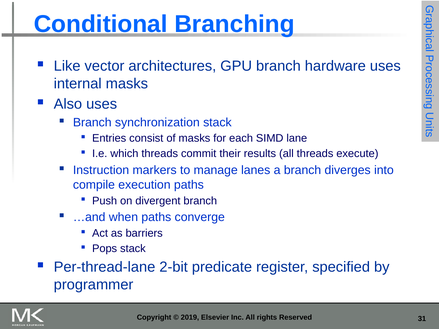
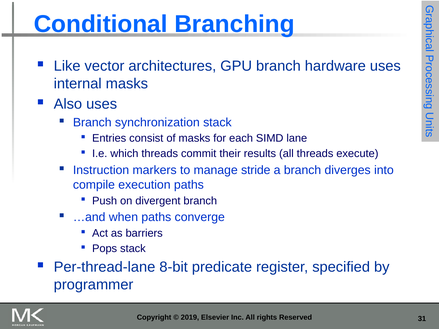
lanes: lanes -> stride (256, 170)
2-bit: 2-bit -> 8-bit (174, 267)
